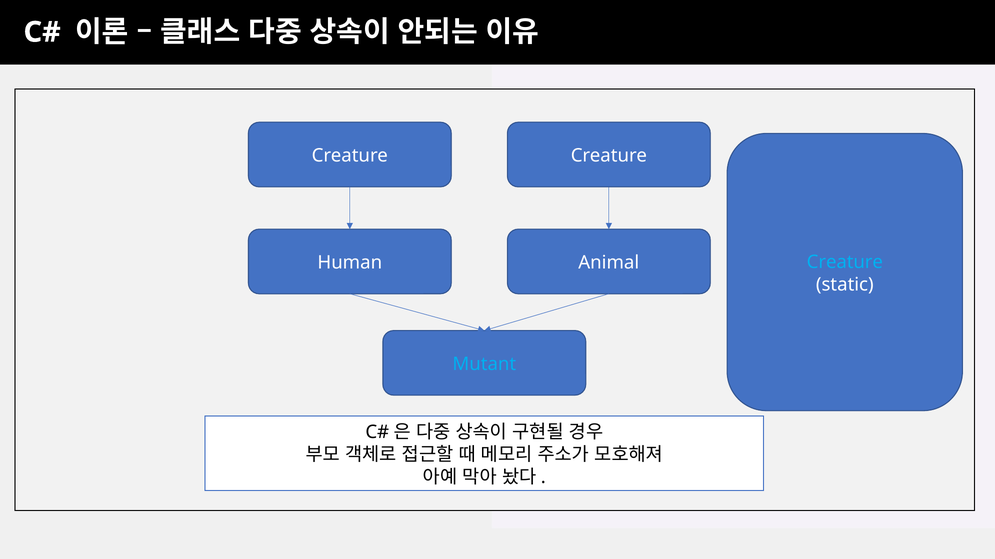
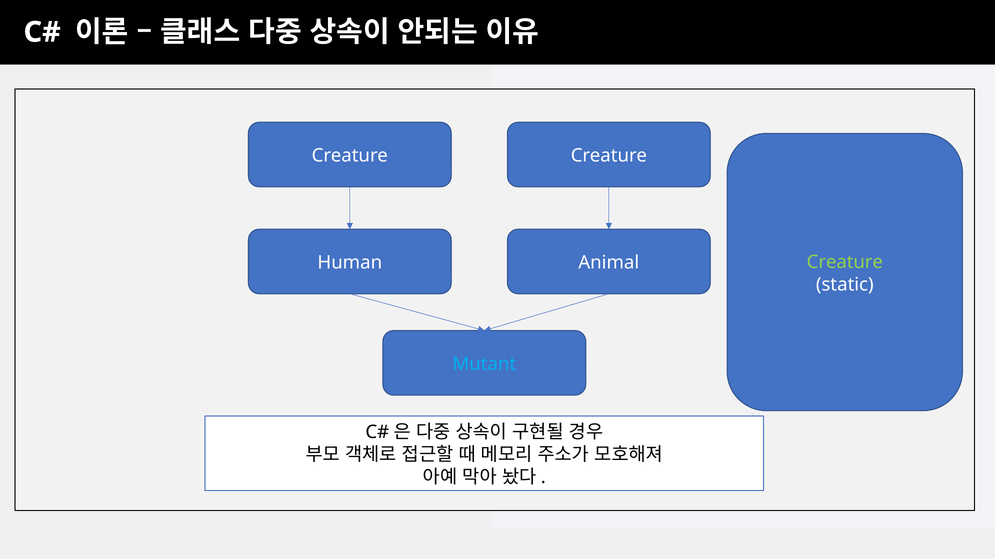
Creature colour: light blue -> light green (845, 262)
